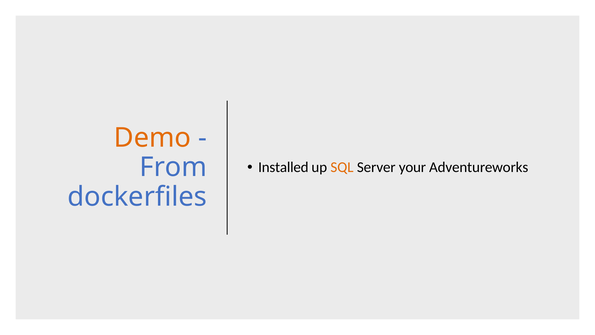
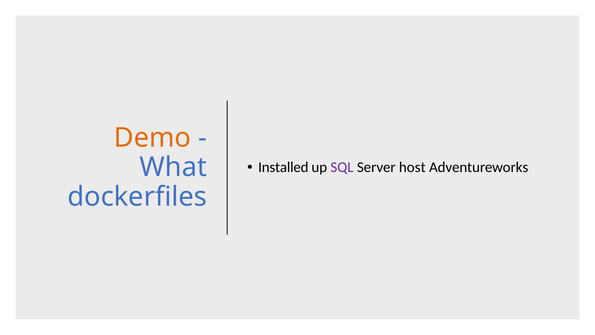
From: From -> What (173, 167)
SQL colour: orange -> purple (342, 167)
your: your -> host (412, 167)
